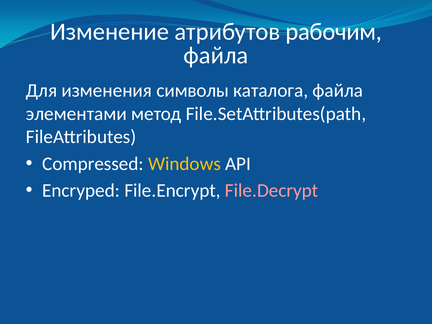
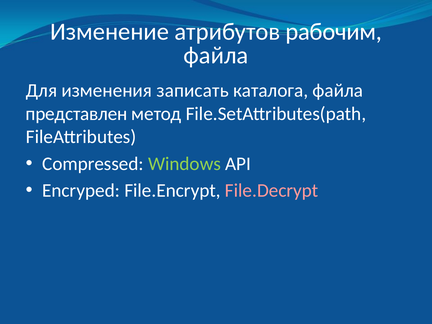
символы: символы -> записать (193, 91)
элементами: элементами -> представлен (77, 114)
Windows colour: yellow -> light green (184, 164)
